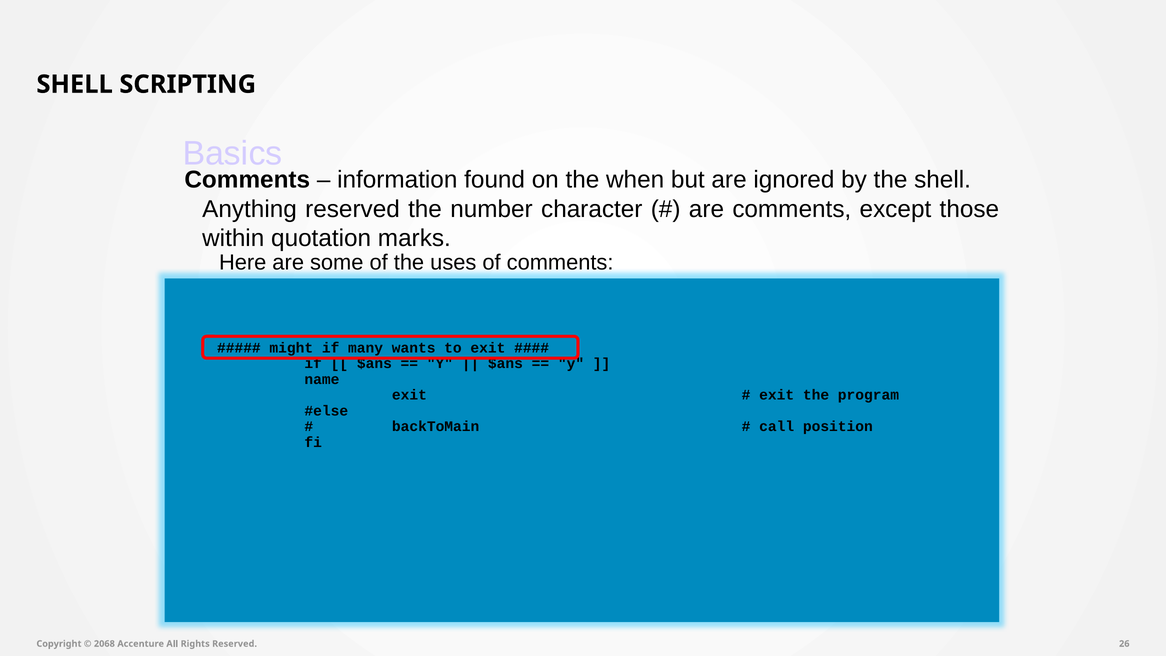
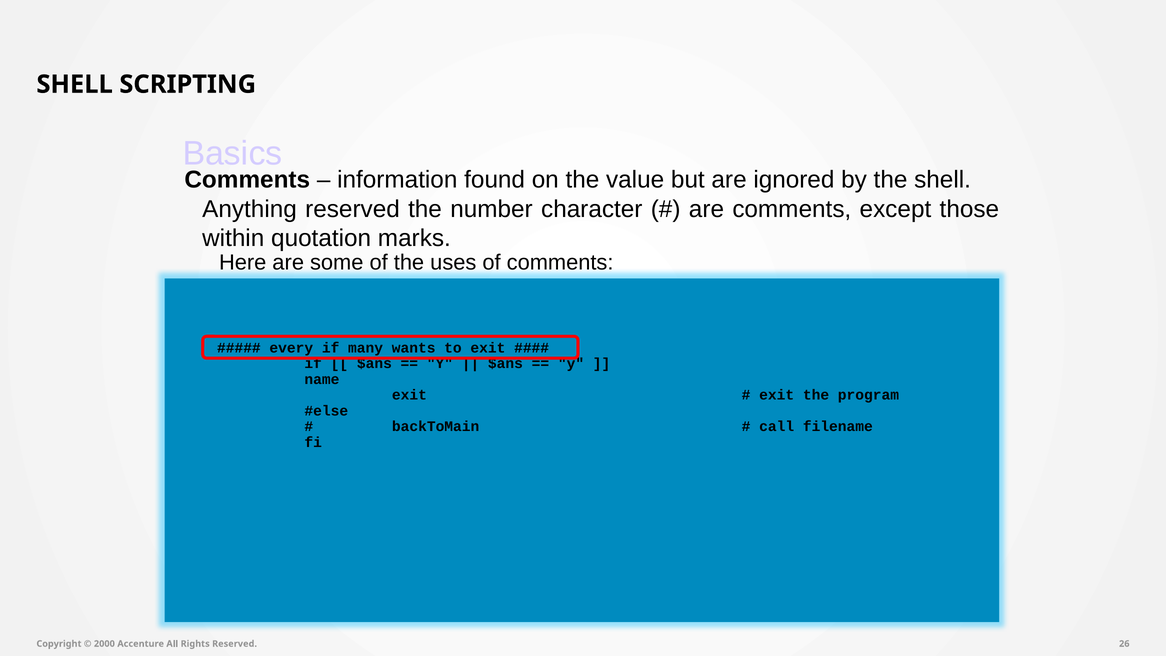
when: when -> value (635, 180)
might: might -> every (291, 348)
position: position -> filename (838, 426)
2068: 2068 -> 2000 (104, 644)
